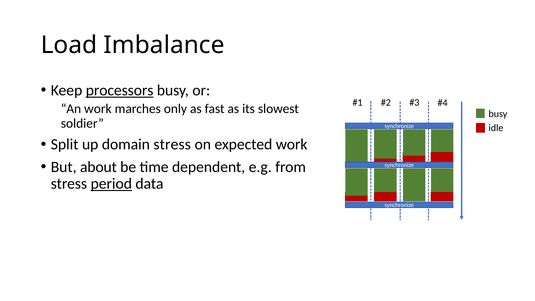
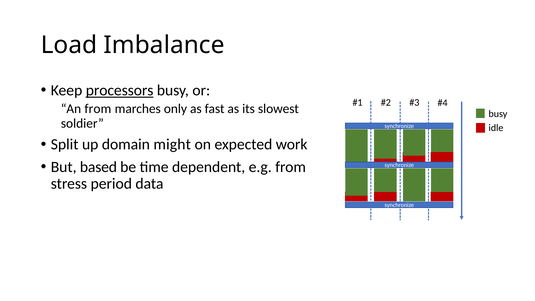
An work: work -> from (98, 109)
domain stress: stress -> might (172, 144)
But about: about -> based (98, 167)
period underline: present -> none (111, 184)
